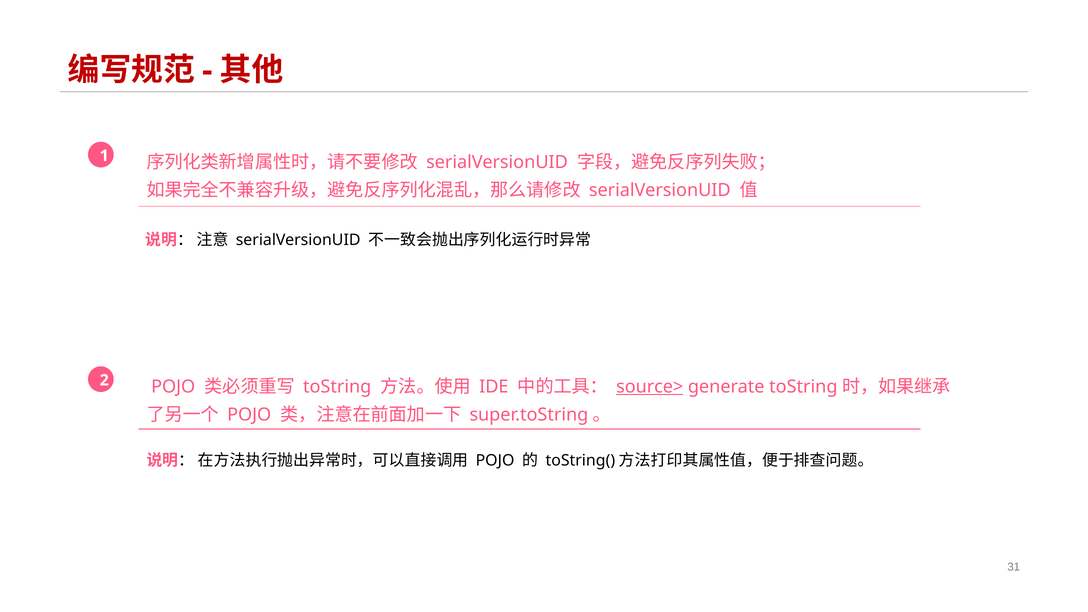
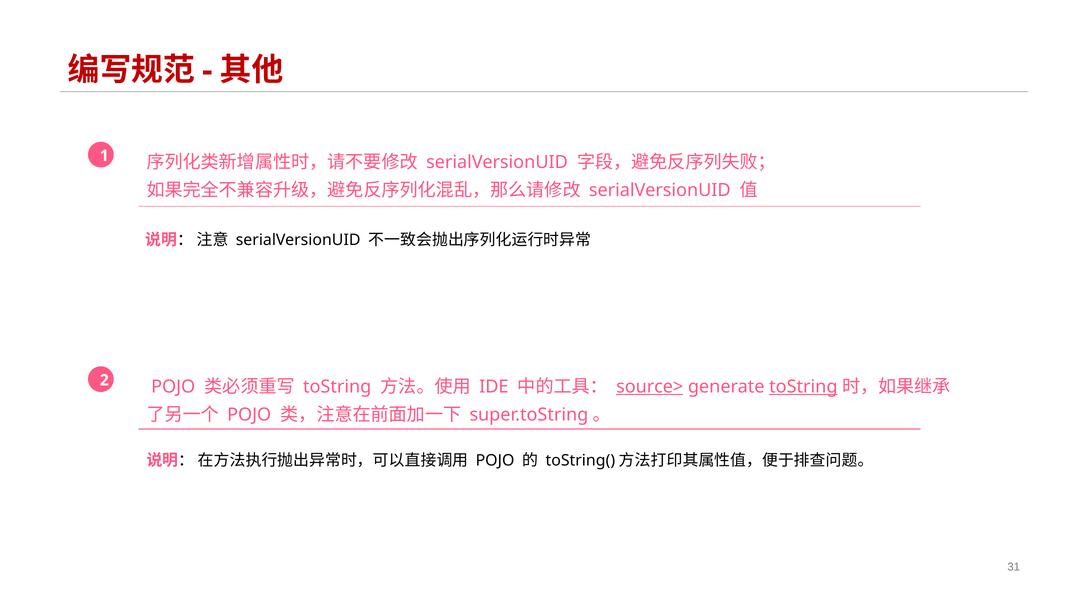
toString underline: none -> present (803, 387)
